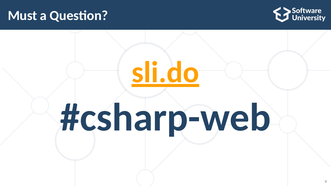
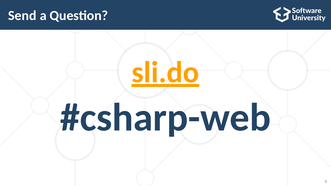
Must: Must -> Send (22, 16)
